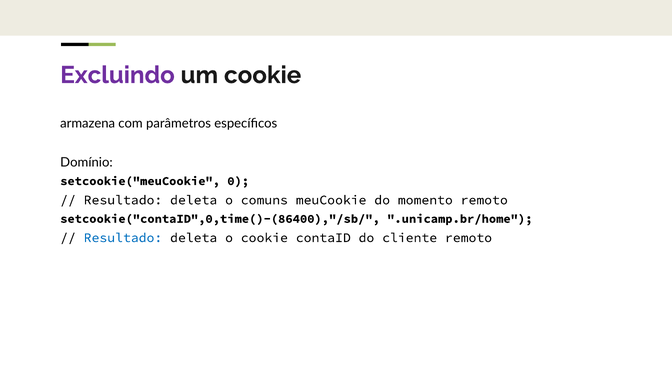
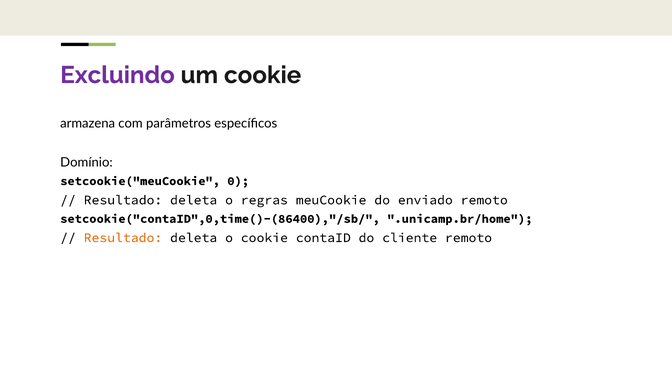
comuns: comuns -> regras (264, 200)
momento: momento -> enviado (425, 200)
Resultado colour: blue -> orange (123, 238)
